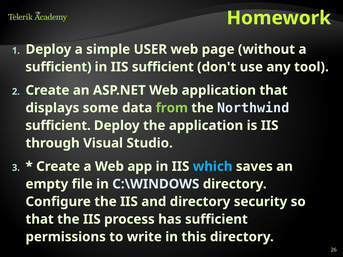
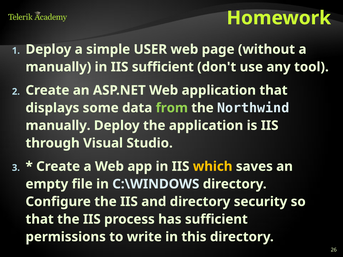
sufficient: sufficient -> manually (58, 67)
sufficient: sufficient -> manually (58, 126)
which colour: light blue -> yellow (213, 167)
